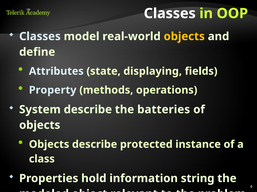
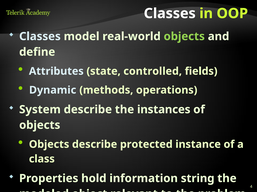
objects colour: yellow -> light green (184, 37)
displaying: displaying -> controlled (153, 71)
Property: Property -> Dynamic (53, 90)
batteries: batteries -> instances (164, 110)
